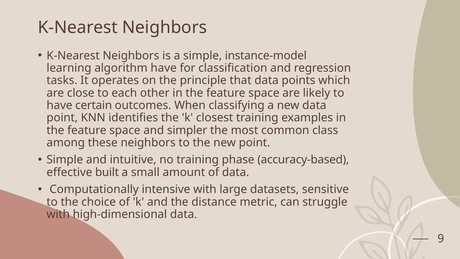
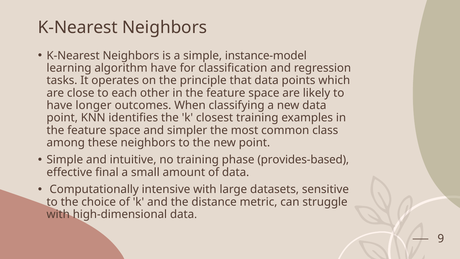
certain: certain -> longer (94, 105)
accuracy-based: accuracy-based -> provides-based (303, 160)
built: built -> final (107, 172)
